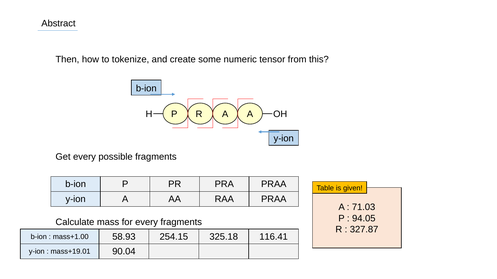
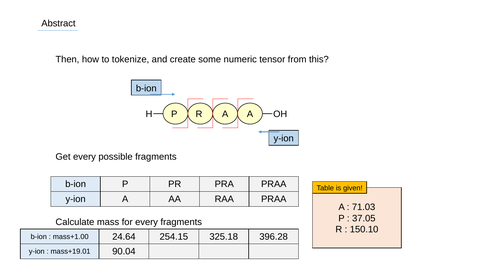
94.05: 94.05 -> 37.05 (364, 219)
327.87: 327.87 -> 150.10 (364, 230)
58.93: 58.93 -> 24.64 (124, 237)
116.41: 116.41 -> 396.28 (274, 237)
